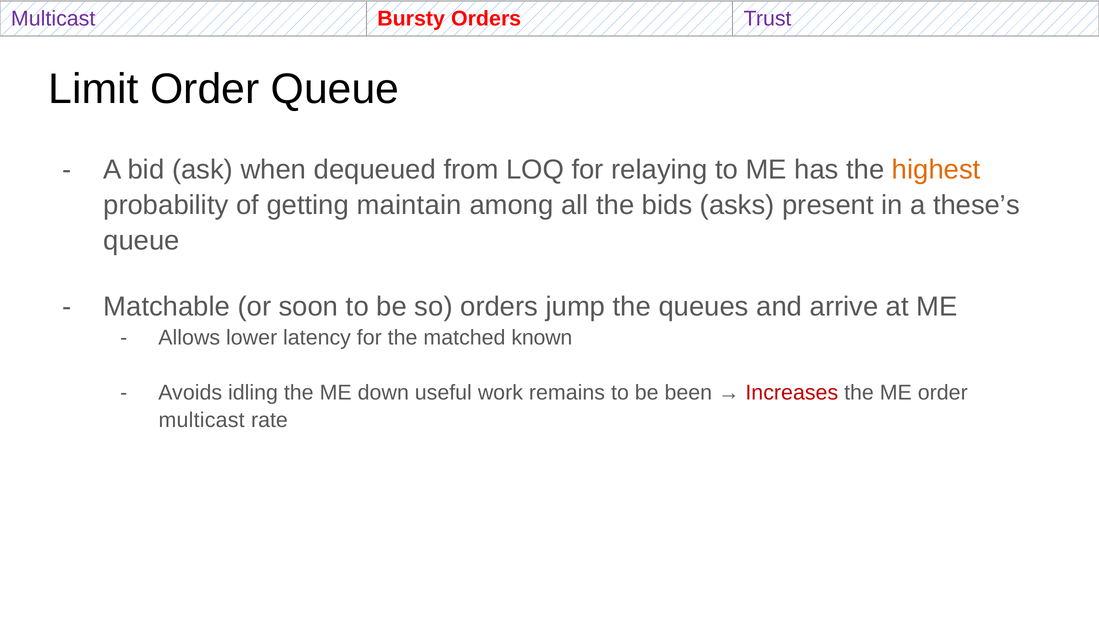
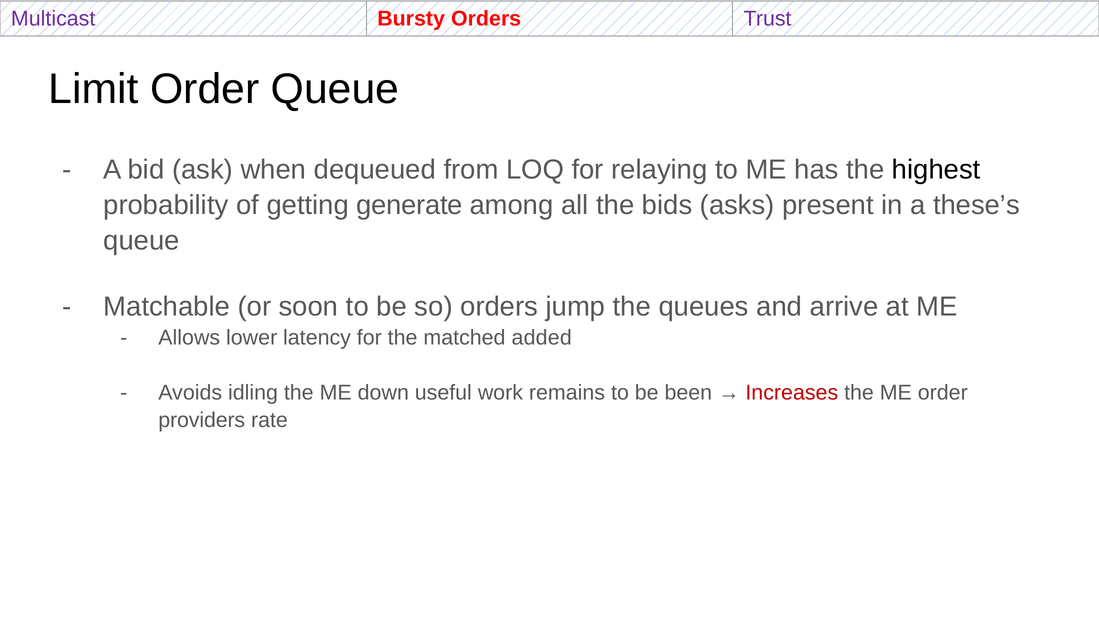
highest colour: orange -> black (936, 170)
maintain: maintain -> generate (409, 205)
known: known -> added (542, 338)
multicast: multicast -> providers (202, 420)
